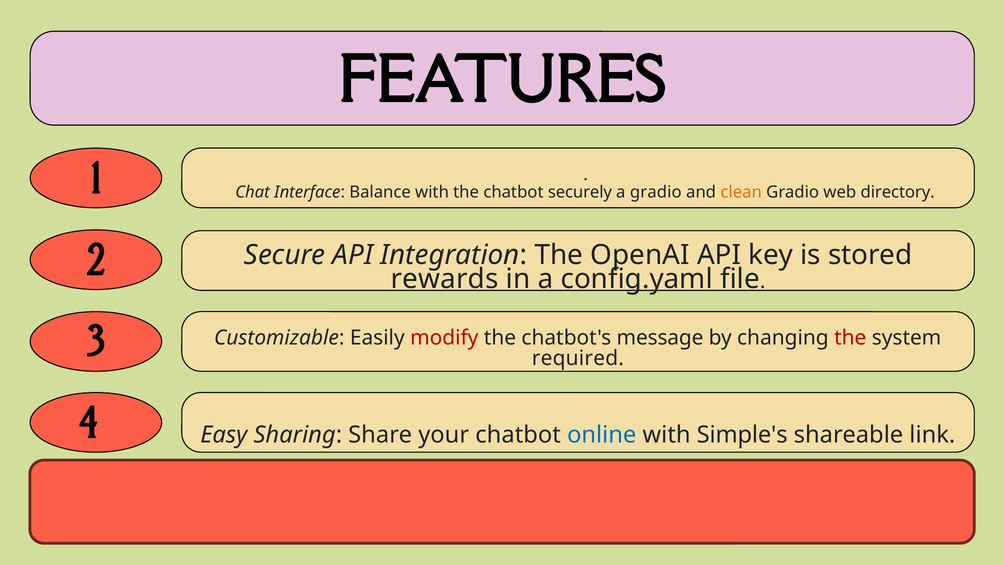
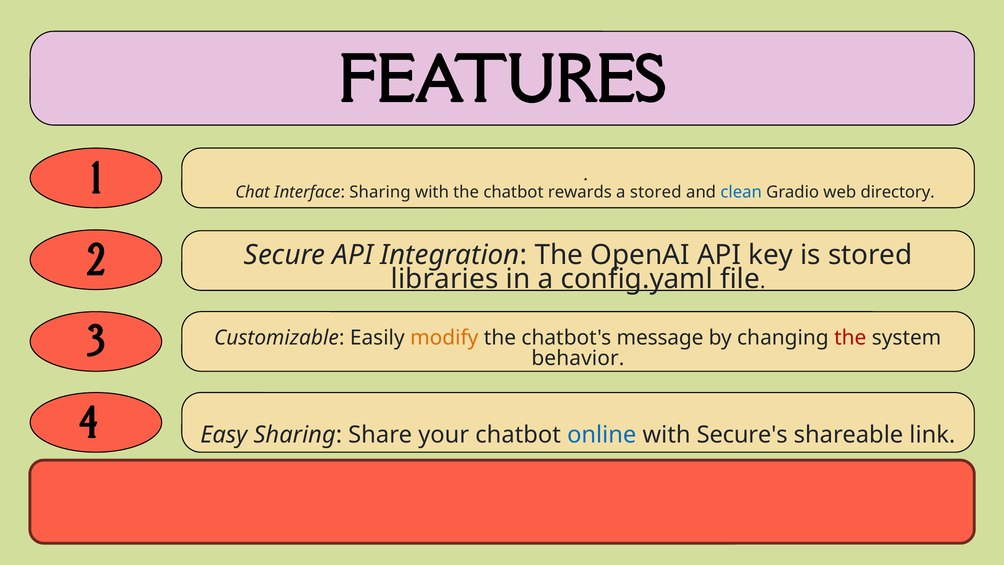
Interface Balance: Balance -> Sharing (380, 192)
securely: securely -> rewards (580, 192)
a gradio: gradio -> stored (656, 192)
clean colour: orange -> blue (741, 192)
rewards: rewards -> libraries (445, 279)
modify colour: red -> orange (444, 338)
required: required -> behavior (578, 358)
Simple's: Simple's -> Secure's (742, 435)
